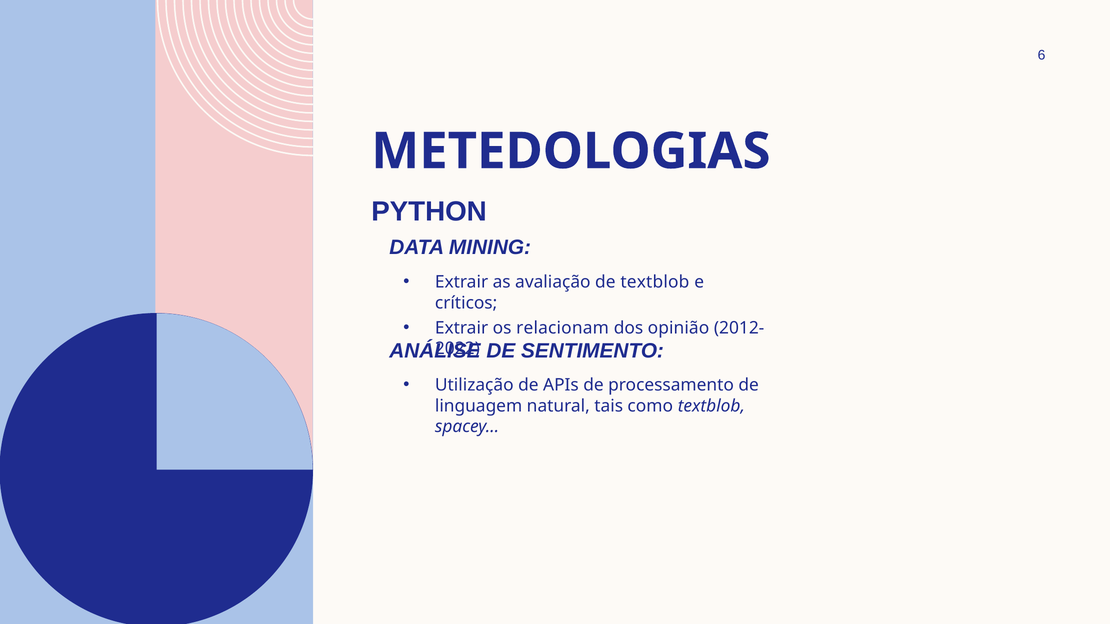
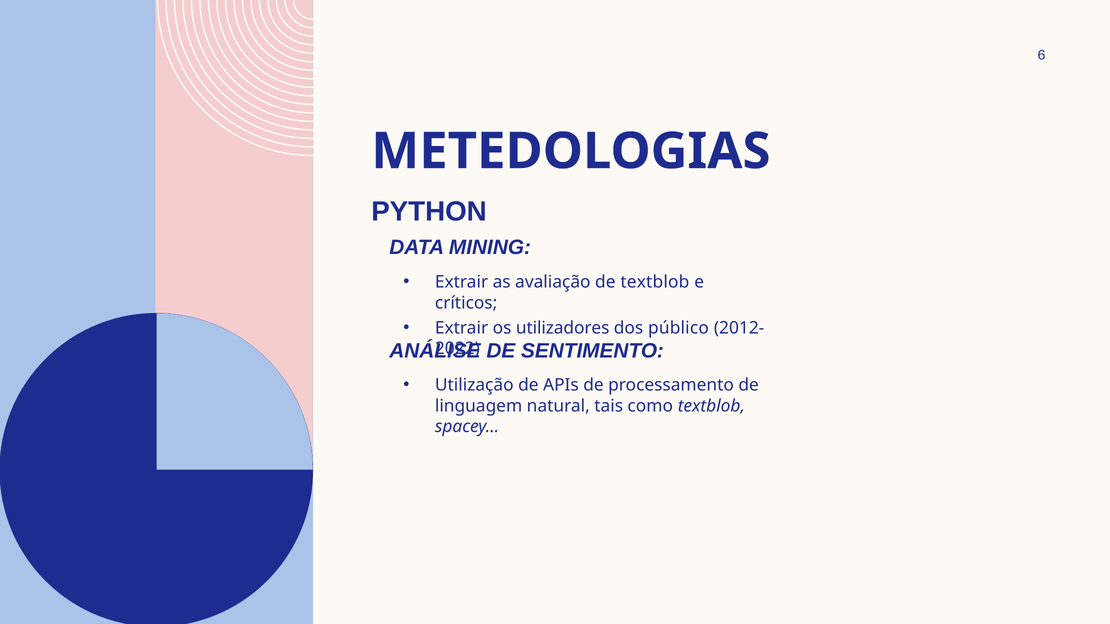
relacionam: relacionam -> utilizadores (563, 328)
opinião: opinião -> público (678, 328)
